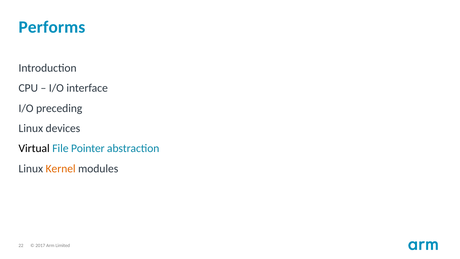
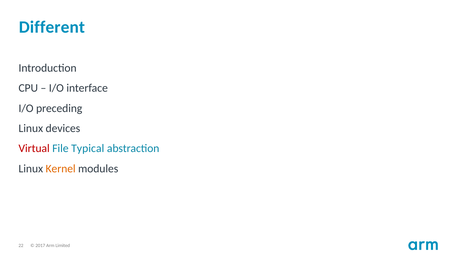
Performs: Performs -> Different (52, 27)
Virtual colour: black -> red (34, 148)
Pointer: Pointer -> Typical (88, 148)
